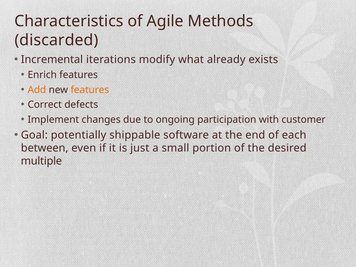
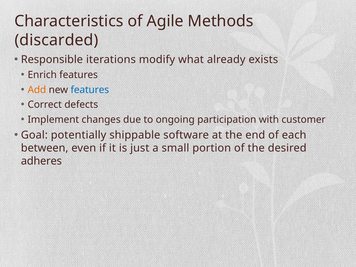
Incremental: Incremental -> Responsible (52, 60)
features colour: orange -> blue (90, 90)
multiple: multiple -> adheres (41, 161)
